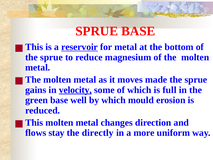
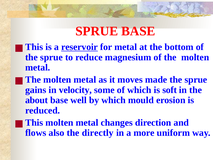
velocity underline: present -> none (75, 90)
full: full -> soft (170, 90)
green: green -> about (37, 100)
stay: stay -> also (56, 133)
